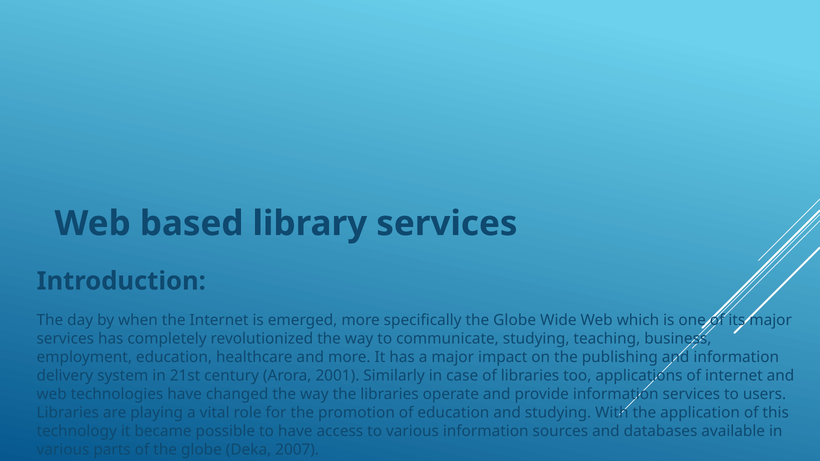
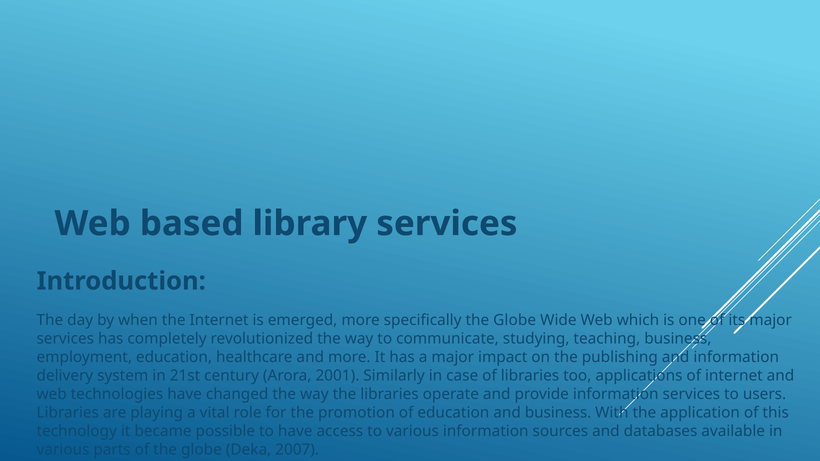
and studying: studying -> business (558, 413)
